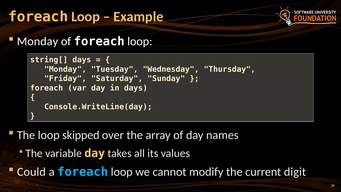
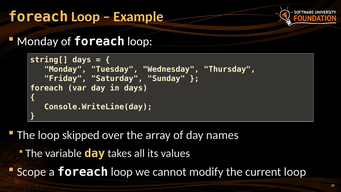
Could: Could -> Scope (31, 172)
foreach colour: light blue -> white (83, 172)
current digit: digit -> loop (295, 172)
